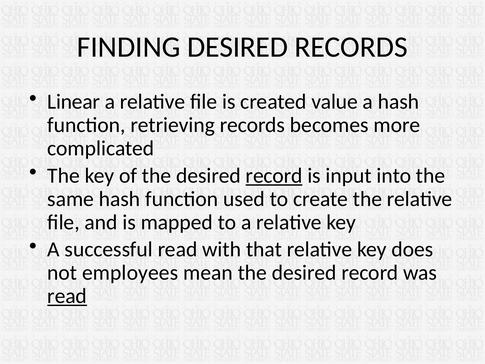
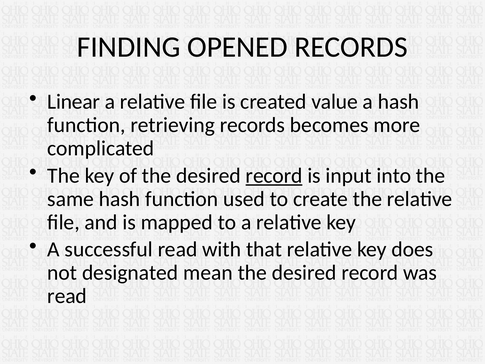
FINDING DESIRED: DESIRED -> OPENED (238, 47)
employees: employees -> designated (130, 273)
read underline: present -> none (67, 296)
